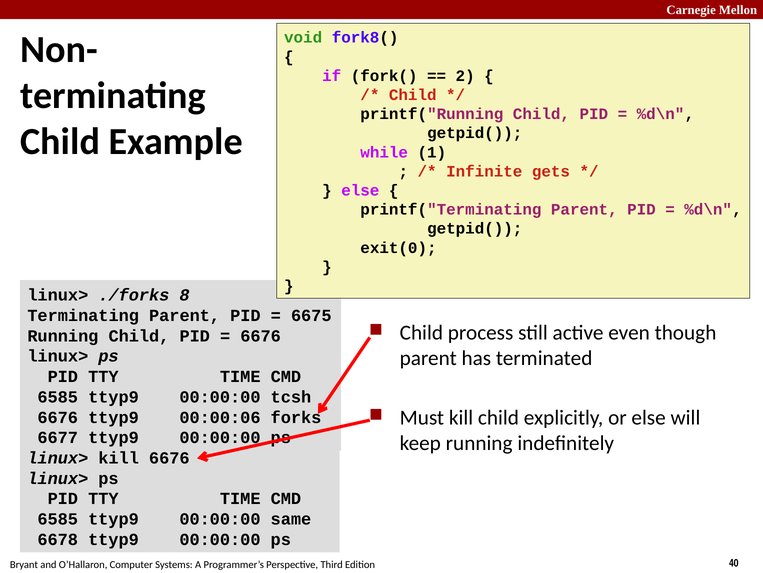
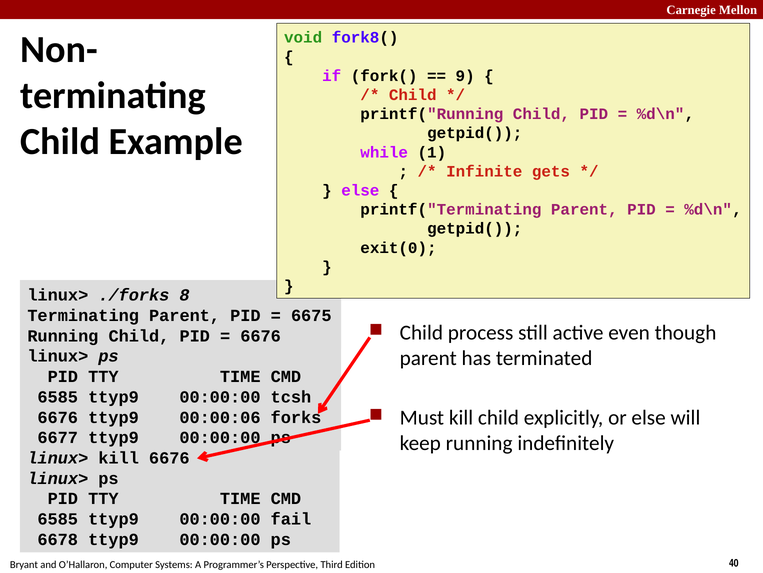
2: 2 -> 9 (465, 76)
same: same -> fail (291, 519)
